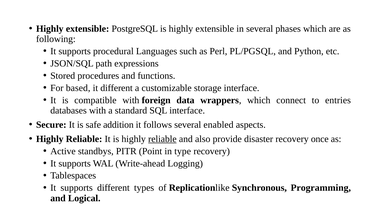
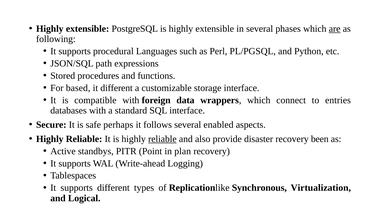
are underline: none -> present (335, 29)
addition: addition -> perhaps (118, 124)
once: once -> been (320, 139)
type: type -> plan (183, 151)
Programming: Programming -> Virtualization (321, 188)
